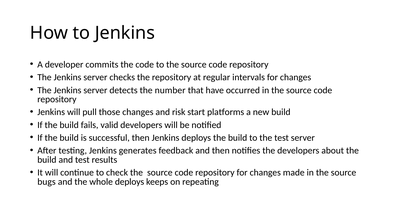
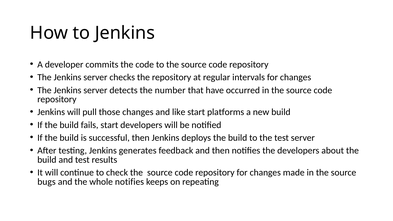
risk: risk -> like (179, 112)
fails valid: valid -> start (109, 125)
whole deploys: deploys -> notifies (129, 182)
